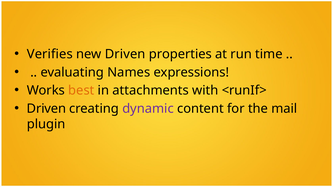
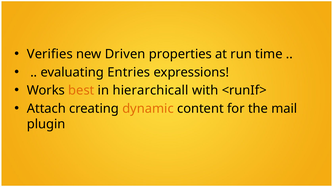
Names: Names -> Entries (129, 72)
attachments: attachments -> hierarchicall (151, 91)
Driven: Driven -> Attach (46, 109)
dynamic colour: purple -> orange (148, 109)
